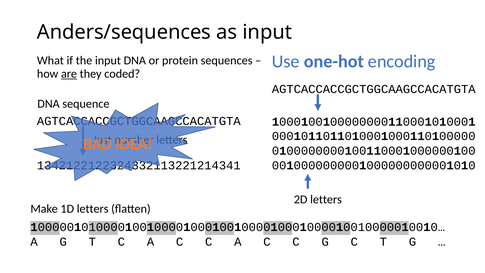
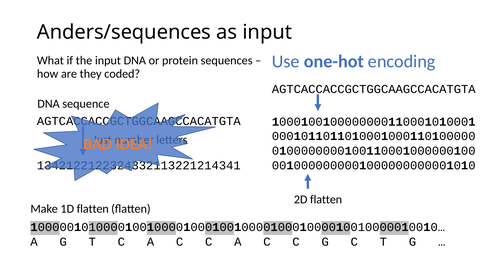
are underline: present -> none (69, 74)
2D letters: letters -> flatten (326, 199)
1D letters: letters -> flatten (93, 209)
